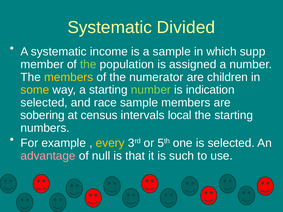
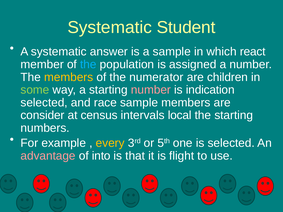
Divided: Divided -> Student (186, 27)
income: income -> answer (109, 52)
supp: supp -> react (253, 52)
the colour: light green -> light blue (88, 64)
some colour: yellow -> light green (35, 90)
number colour: light green -> pink (151, 90)
sobering: sobering -> consider (43, 115)
null: null -> into (101, 156)
such: such -> flight (182, 156)
